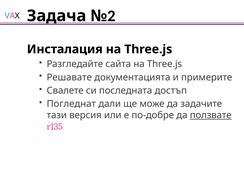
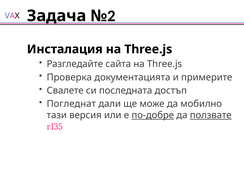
Решавате: Решавате -> Проверка (69, 77)
задачите: задачите -> мобилно (201, 104)
по-добре underline: none -> present (153, 115)
